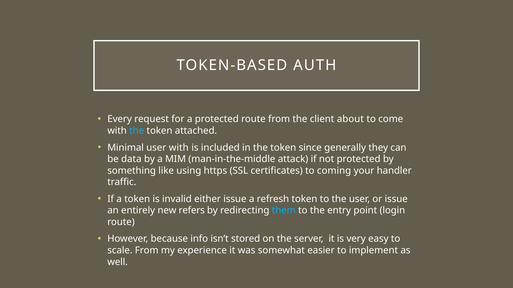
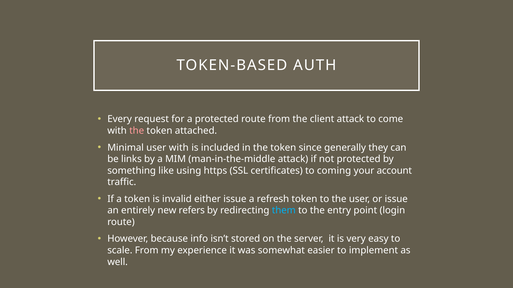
client about: about -> attack (350, 119)
the colour: light blue -> pink (137, 131)
data: data -> links (131, 159)
handler: handler -> account (394, 171)
